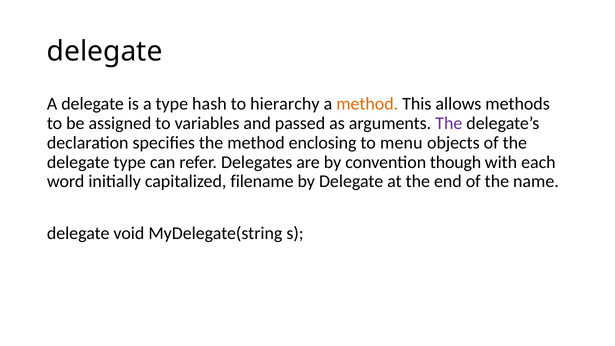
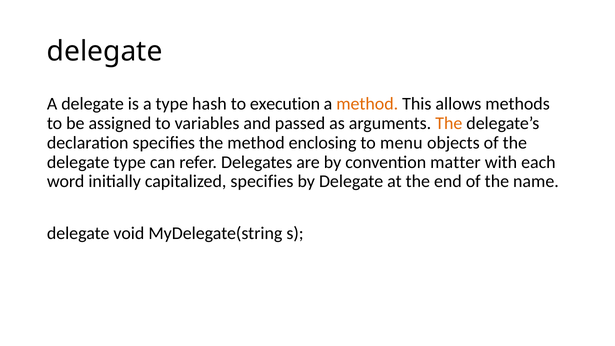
hierarchy: hierarchy -> execution (285, 104)
The colour: purple -> orange (449, 123)
though: though -> matter (455, 162)
capitalized filename: filename -> specifies (262, 181)
